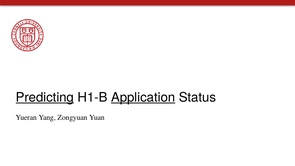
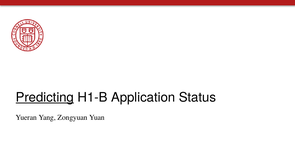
Application underline: present -> none (143, 97)
